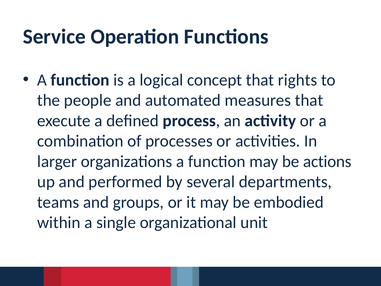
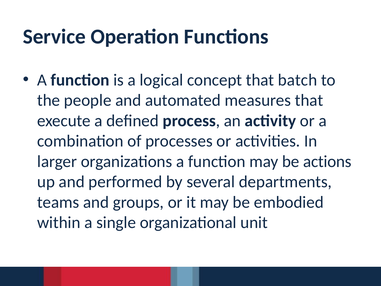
rights: rights -> batch (298, 80)
